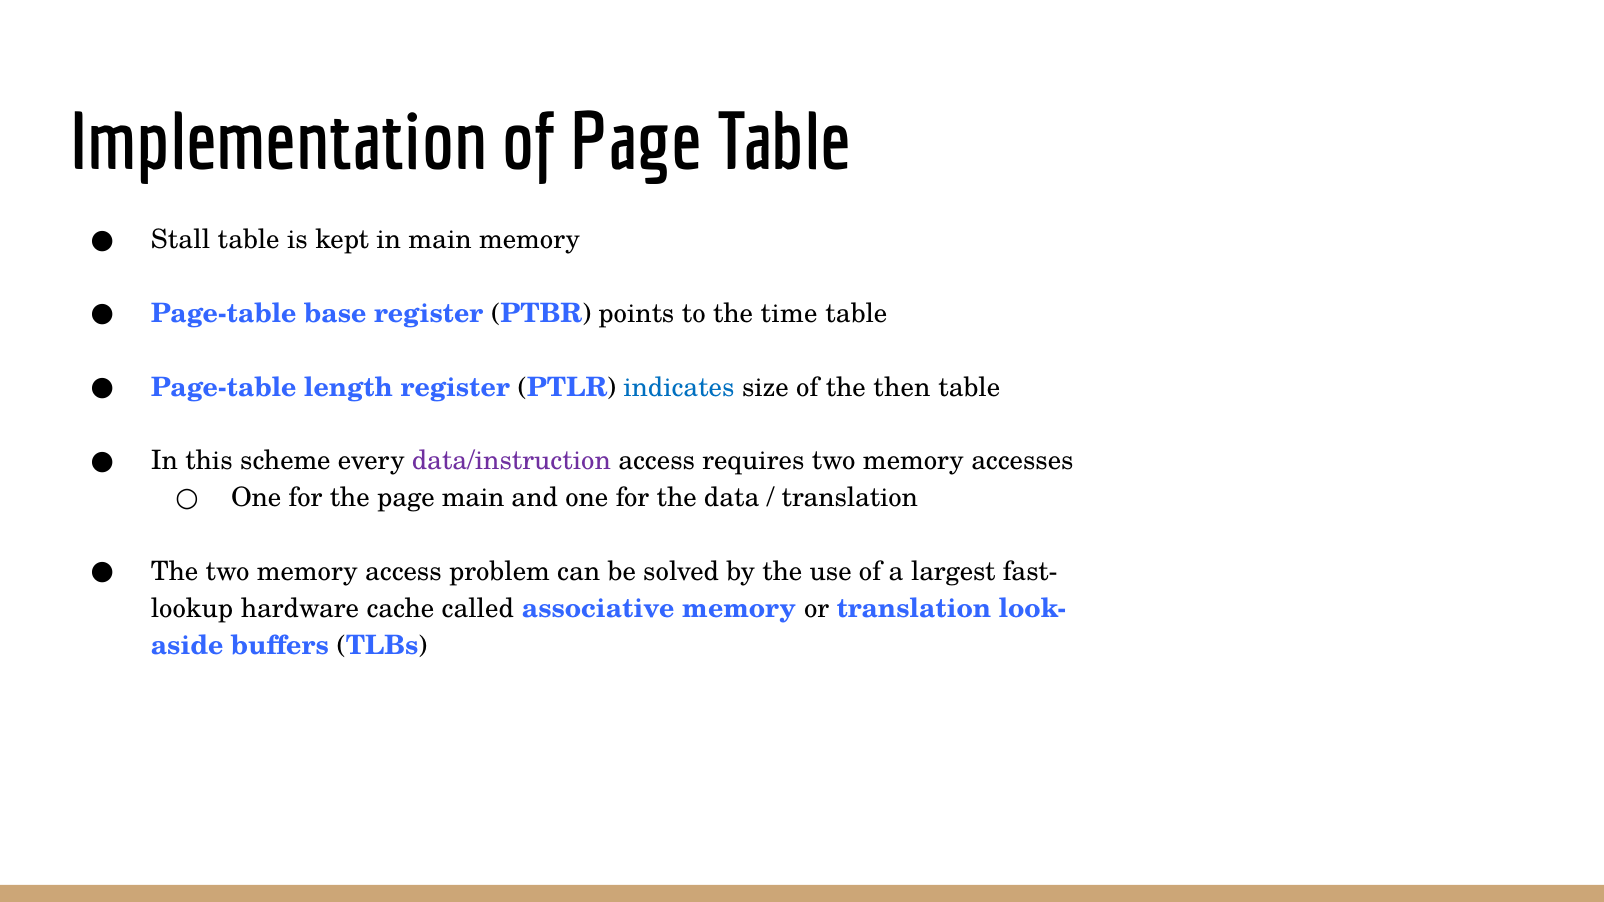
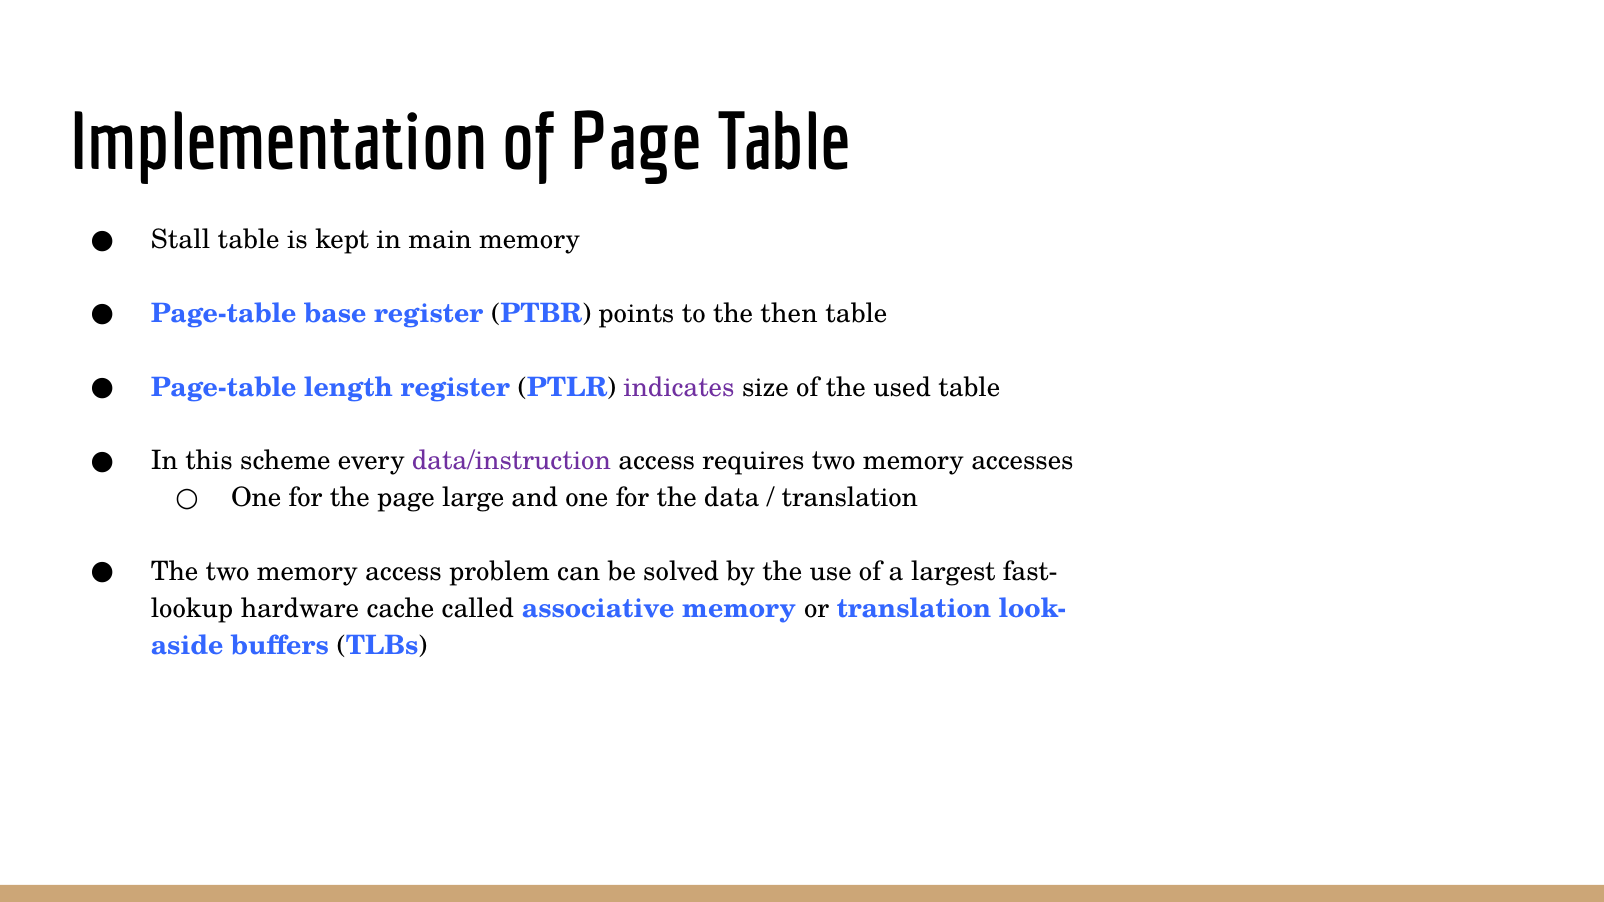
time: time -> then (789, 314)
indicates colour: blue -> purple (679, 387)
then: then -> used (902, 387)
page main: main -> large (473, 498)
